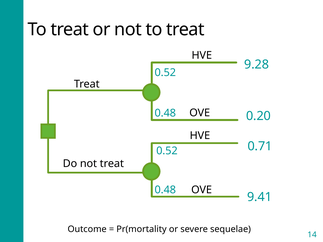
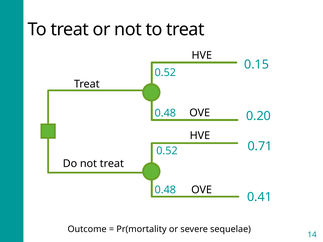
9.28: 9.28 -> 0.15 (257, 65)
9.41: 9.41 -> 0.41 (260, 197)
